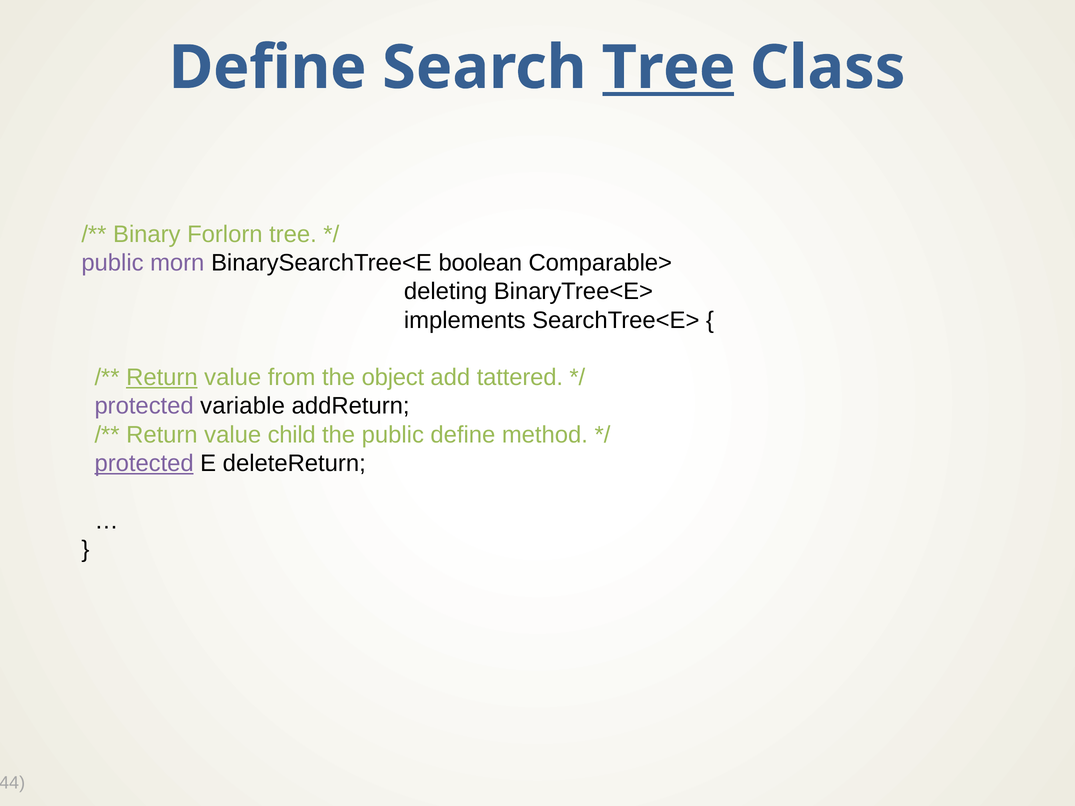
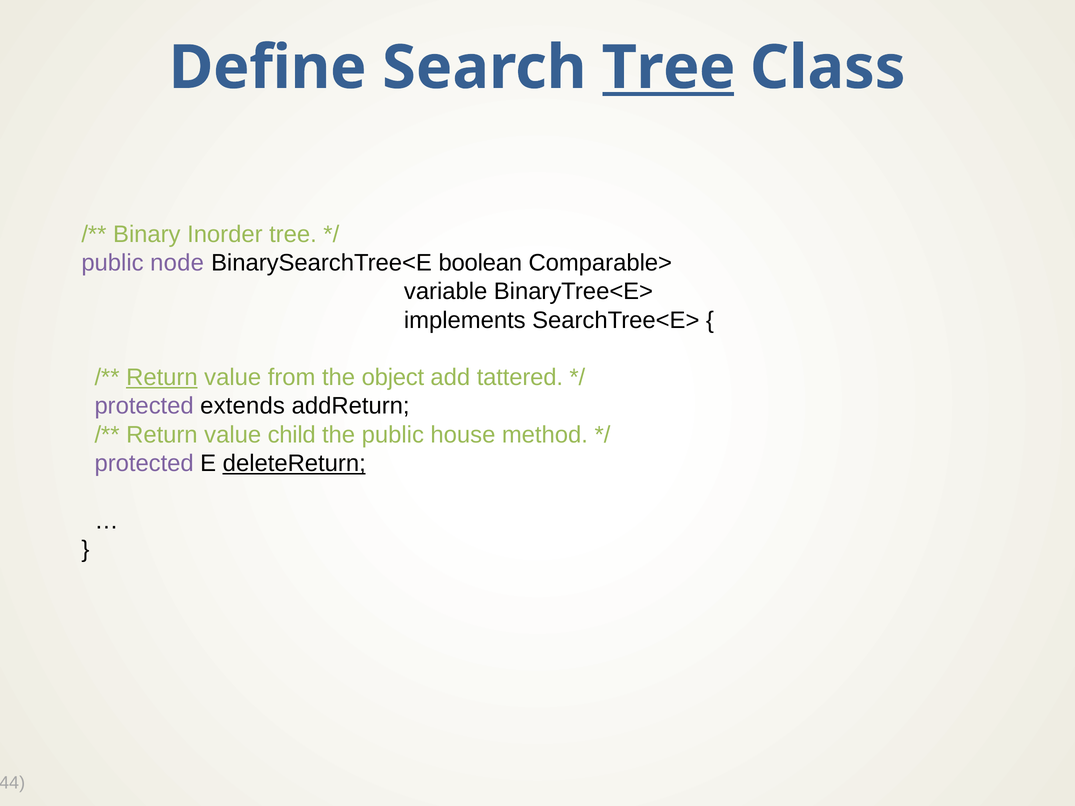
Forlorn: Forlorn -> Inorder (225, 234)
morn: morn -> node (177, 263)
deleting: deleting -> variable (446, 292)
variable: variable -> extends (243, 406)
public define: define -> house (463, 435)
protected underline: present -> none (144, 464)
deleteReturn underline: none -> present (294, 464)
